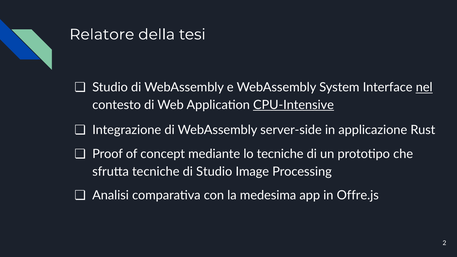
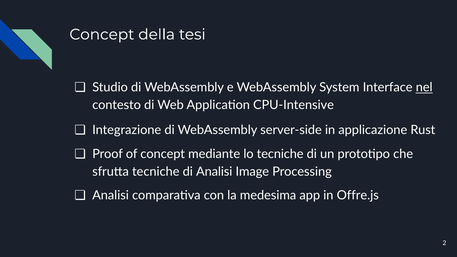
Relatore: Relatore -> Concept (102, 34)
CPU-Intensive underline: present -> none (294, 105)
di Studio: Studio -> Analisi (214, 172)
